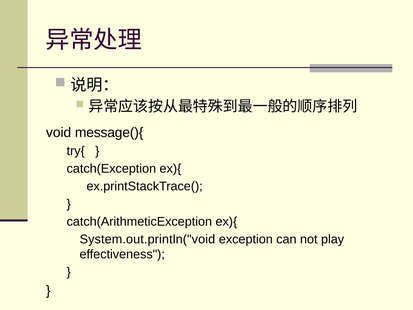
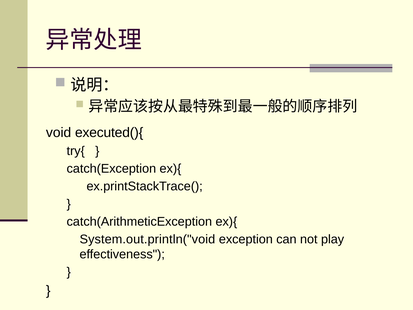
message(){: message(){ -> executed(){ (109, 133)
